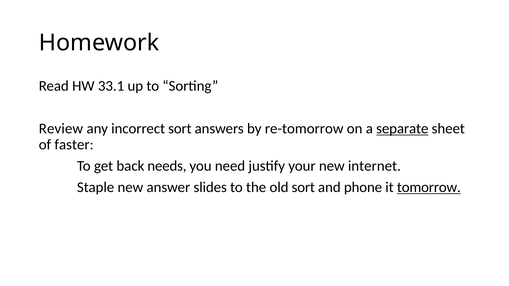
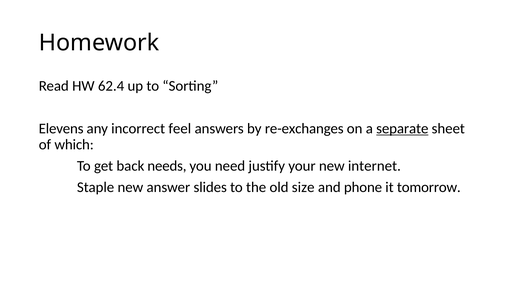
33.1: 33.1 -> 62.4 (111, 86)
Review: Review -> Elevens (61, 129)
incorrect sort: sort -> feel (180, 129)
re-tomorrow: re-tomorrow -> re-exchanges (304, 129)
faster: faster -> which (74, 145)
old sort: sort -> size (303, 187)
tomorrow underline: present -> none (429, 187)
